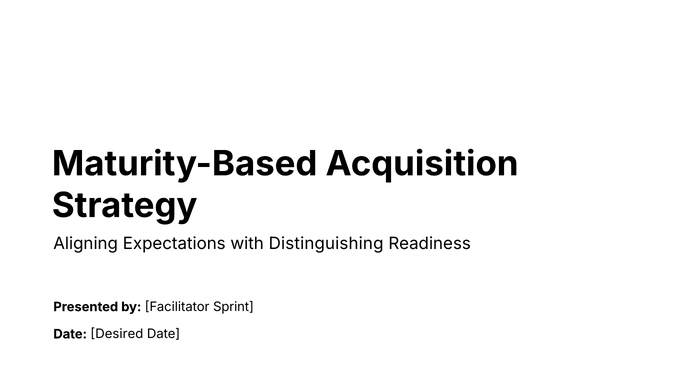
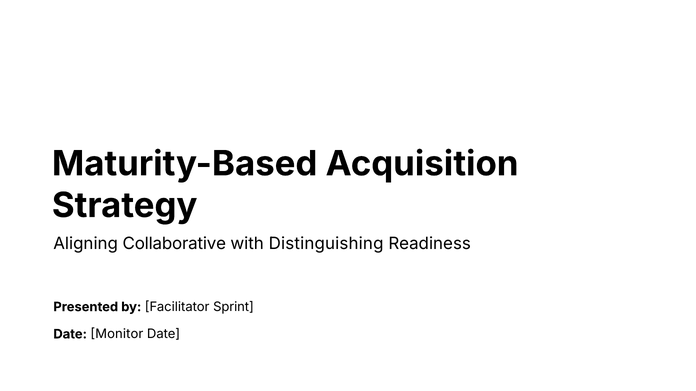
Expectations: Expectations -> Collaborative (174, 244)
Desired: Desired -> Monitor (117, 335)
